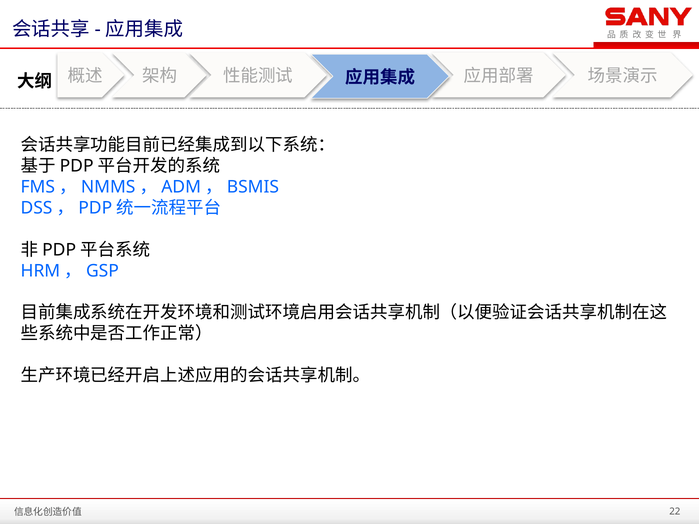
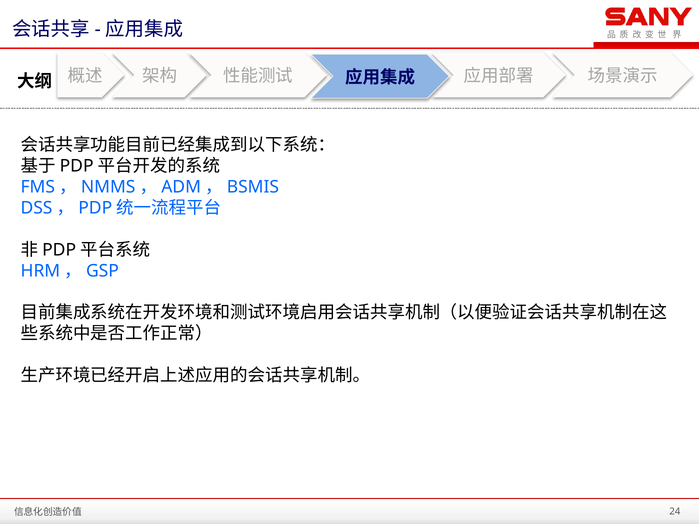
22: 22 -> 24 (675, 512)
